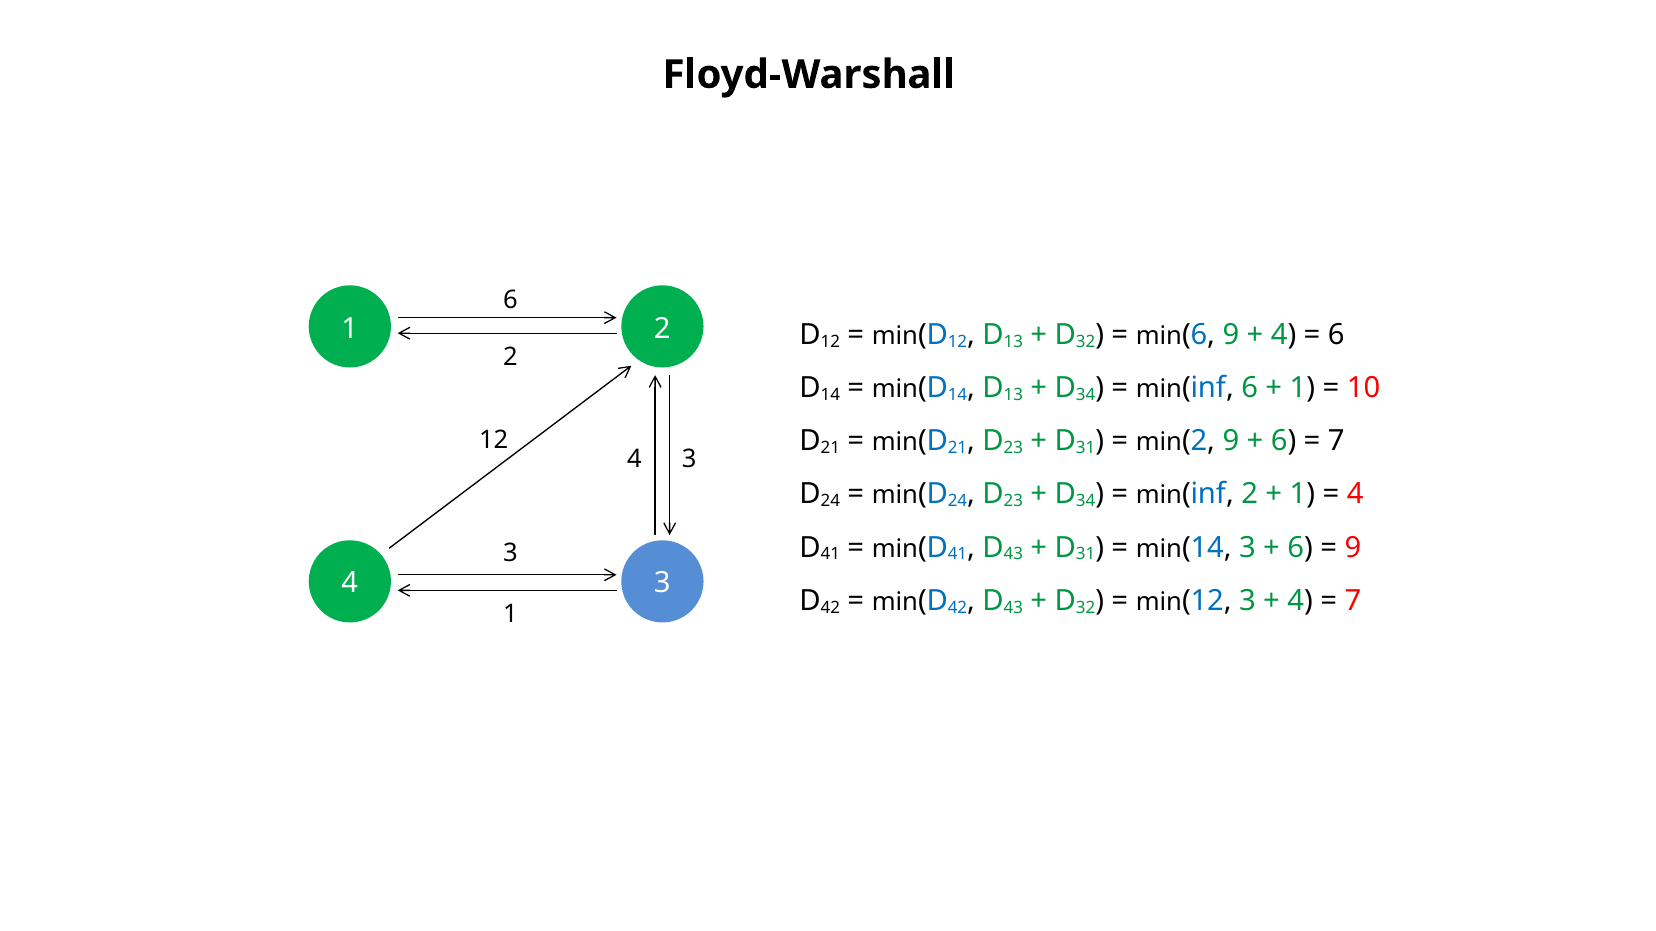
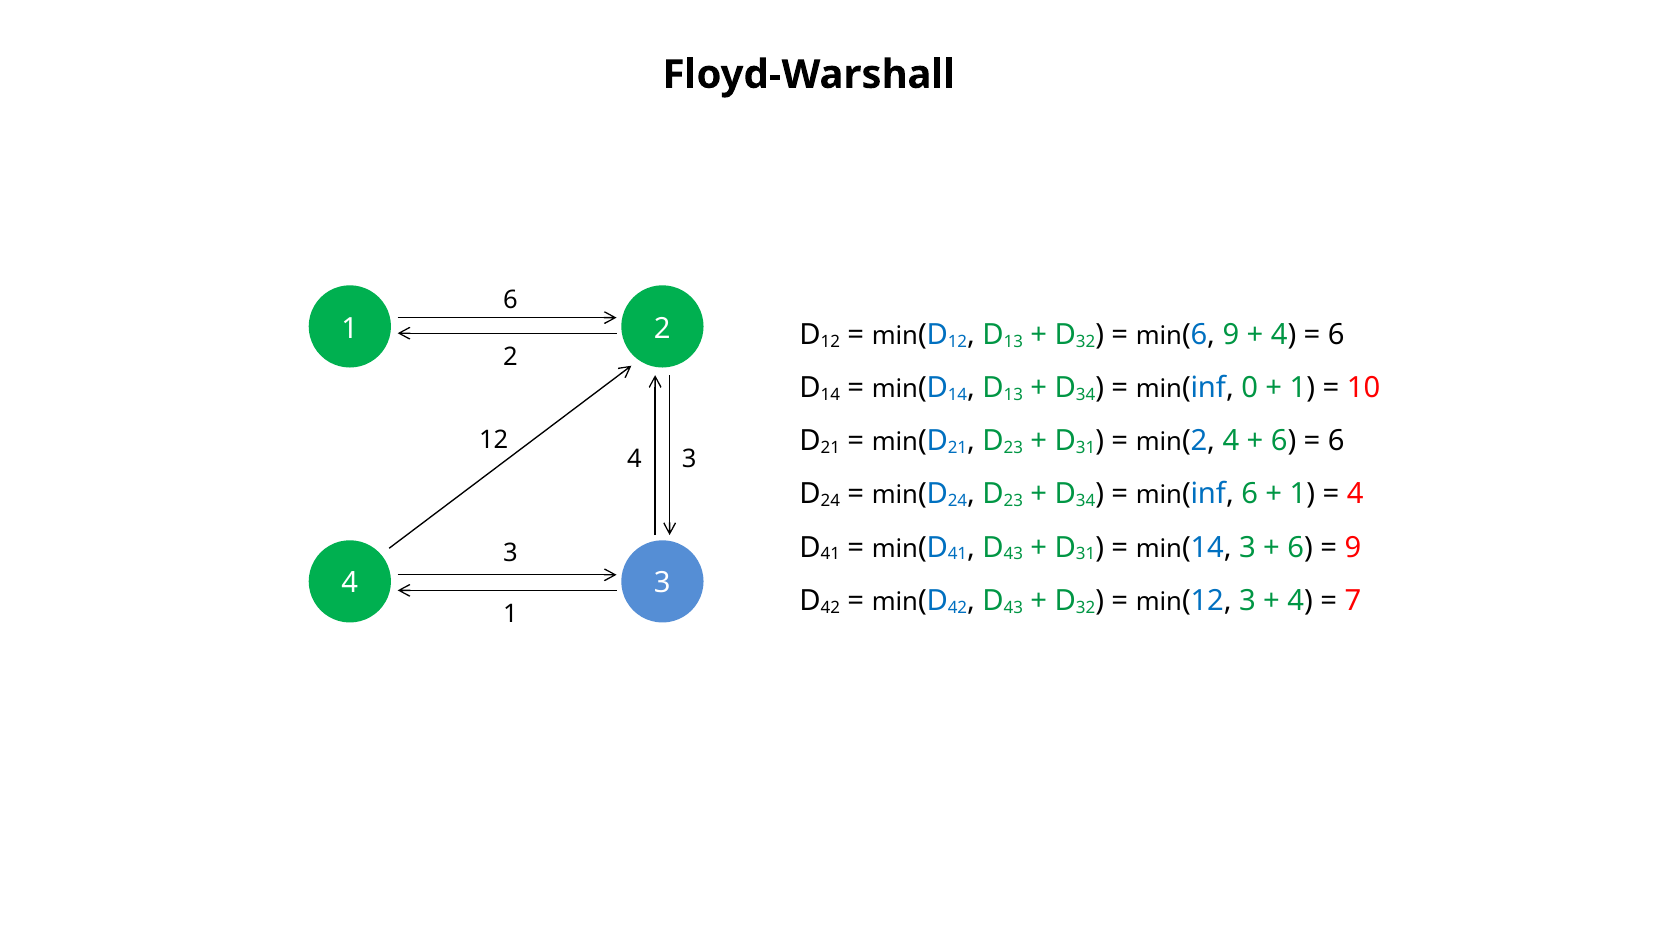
min(inf 6: 6 -> 0 (1250, 388)
min(2 9: 9 -> 4 (1231, 441)
7: 7 -> 6 (1336, 441)
min(inf 2: 2 -> 6 (1250, 494)
